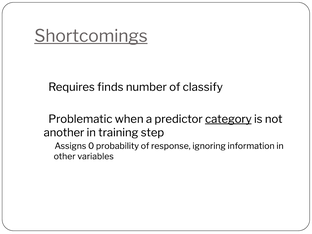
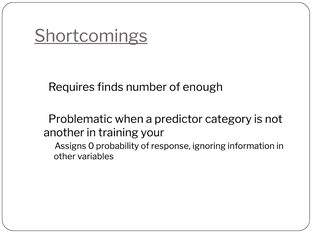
classify: classify -> enough (203, 87)
category underline: present -> none (228, 119)
step: step -> your (152, 133)
